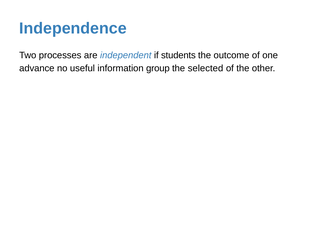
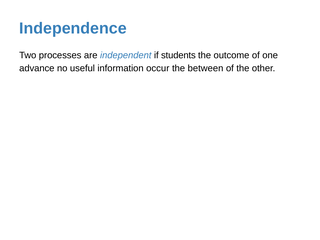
group: group -> occur (158, 68)
selected: selected -> between (205, 68)
